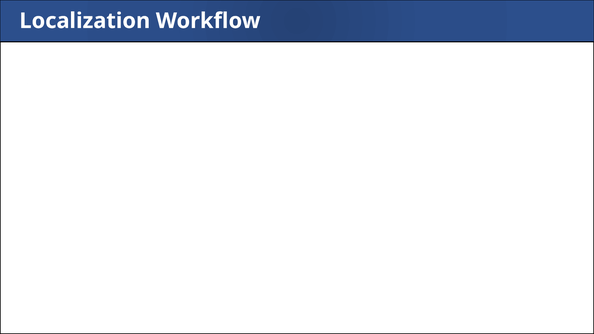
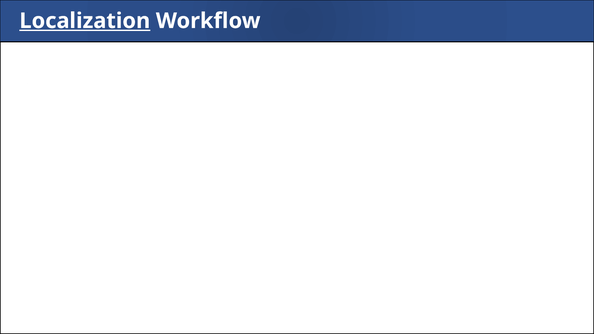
Localization underline: none -> present (85, 21)
